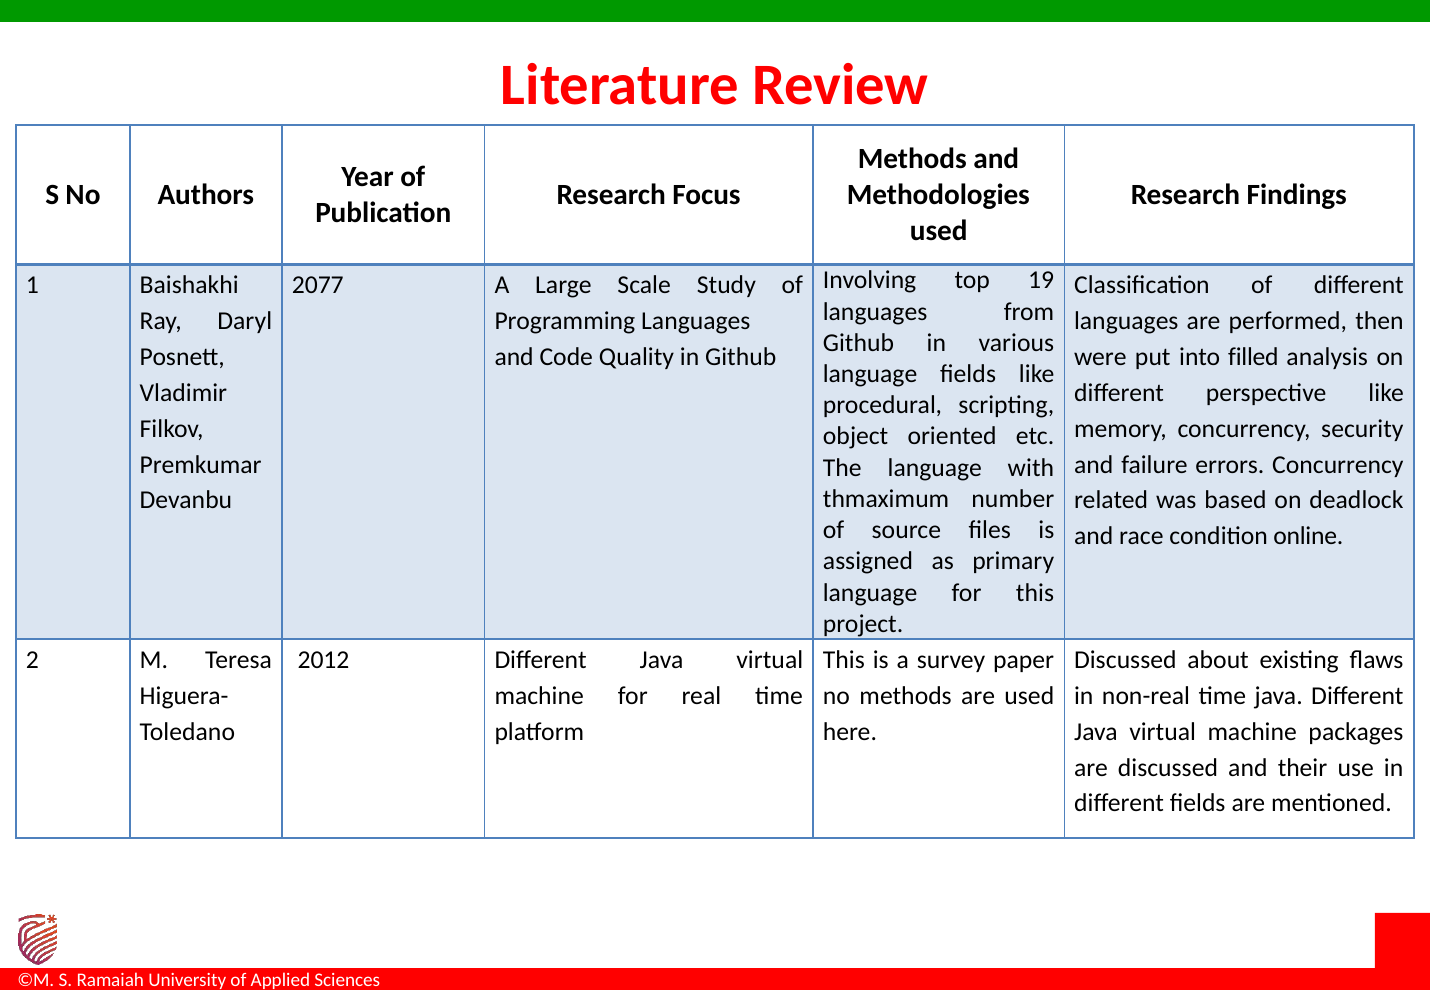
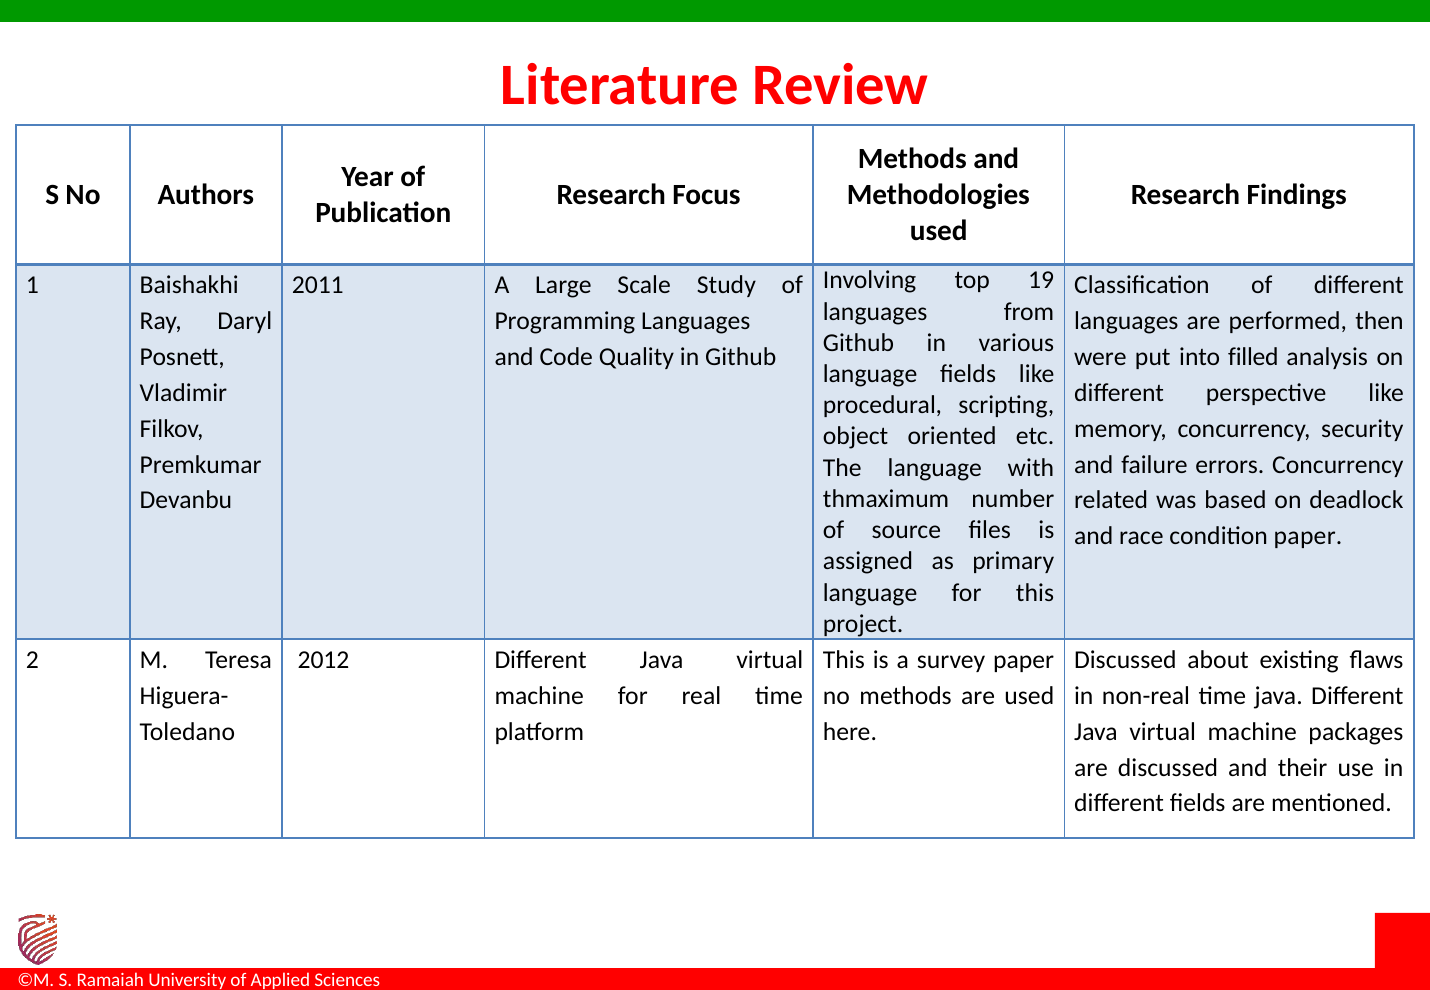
2077: 2077 -> 2011 (318, 285)
condition online: online -> paper (1308, 536)
